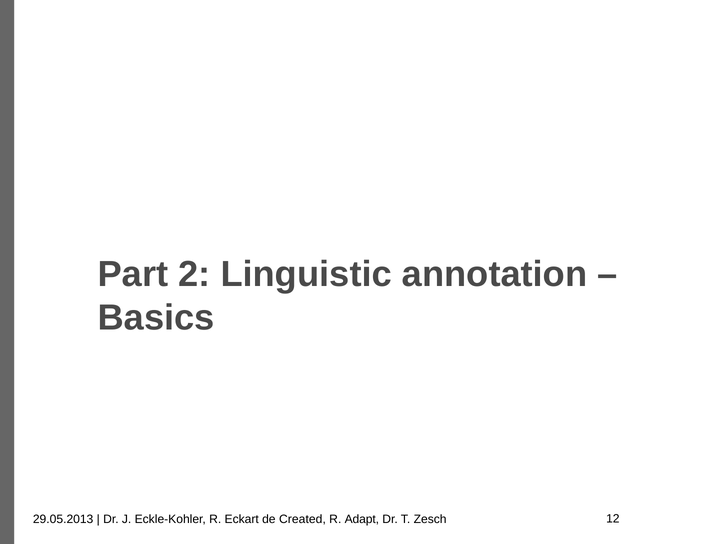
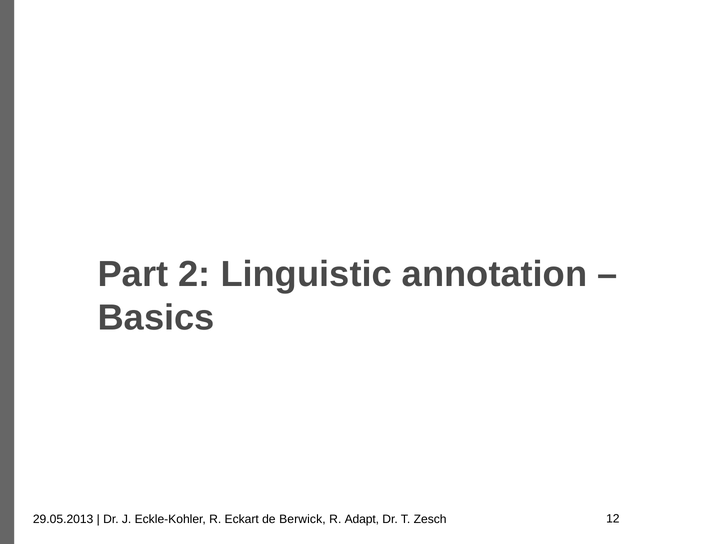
Created: Created -> Berwick (302, 520)
